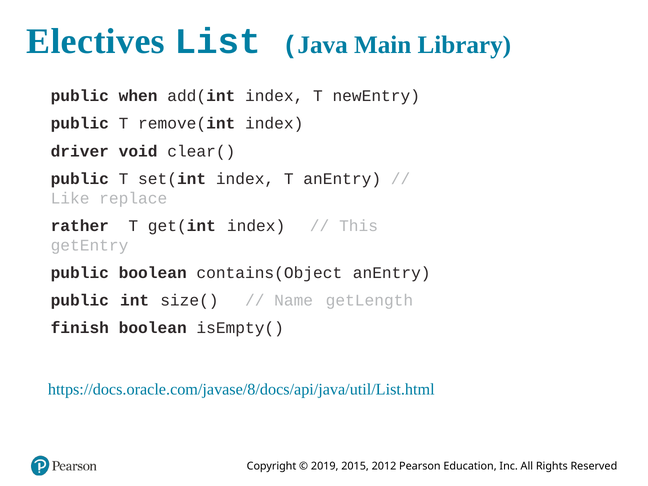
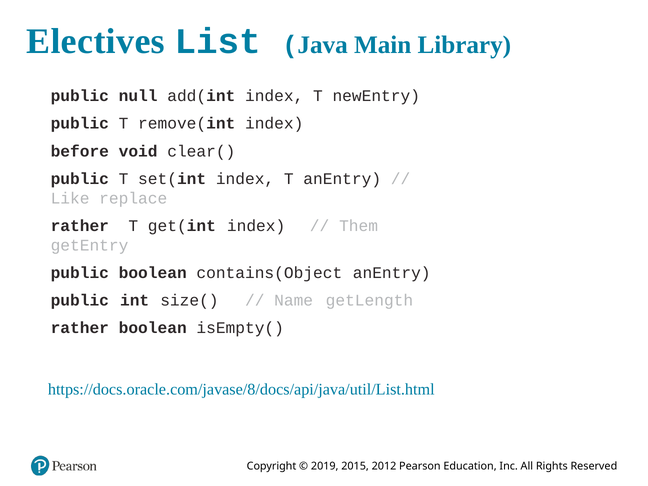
when: when -> null (138, 96)
driver: driver -> before (80, 151)
This: This -> Them (359, 226)
finish: finish -> rather (80, 328)
